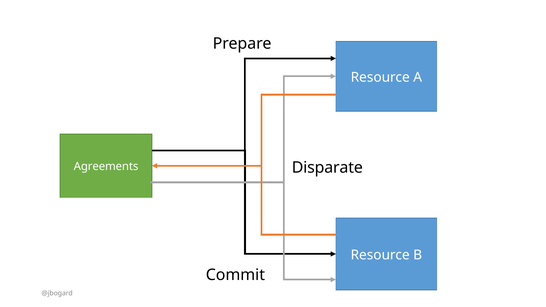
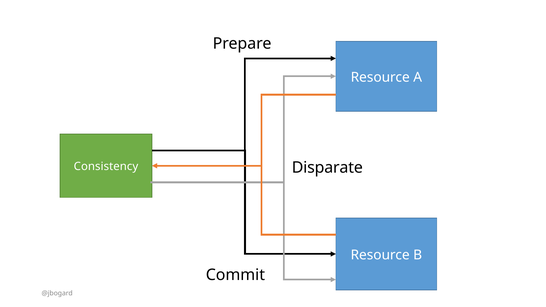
Agreements: Agreements -> Consistency (106, 167)
